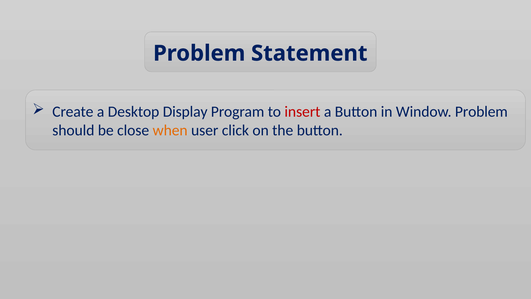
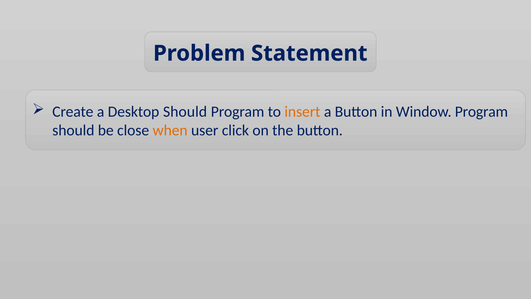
Desktop Display: Display -> Should (185, 112)
insert colour: red -> orange (302, 112)
Window Problem: Problem -> Program (481, 112)
